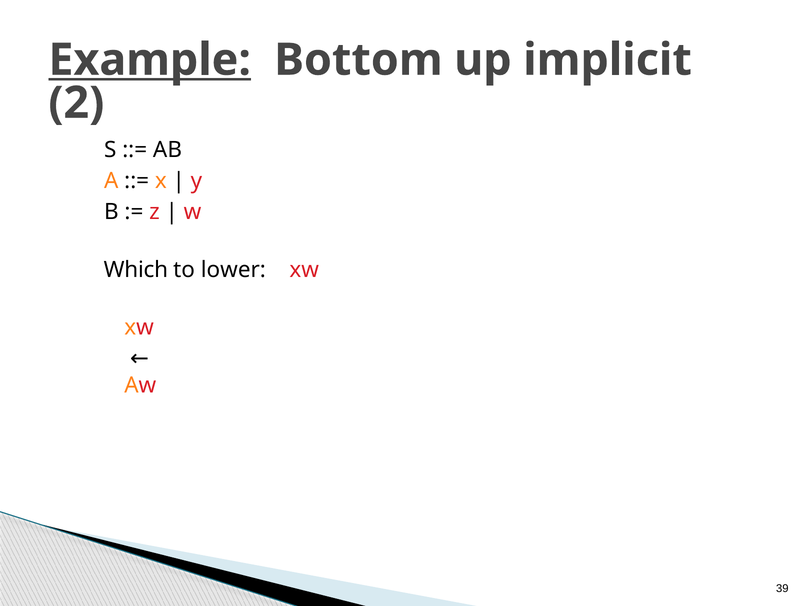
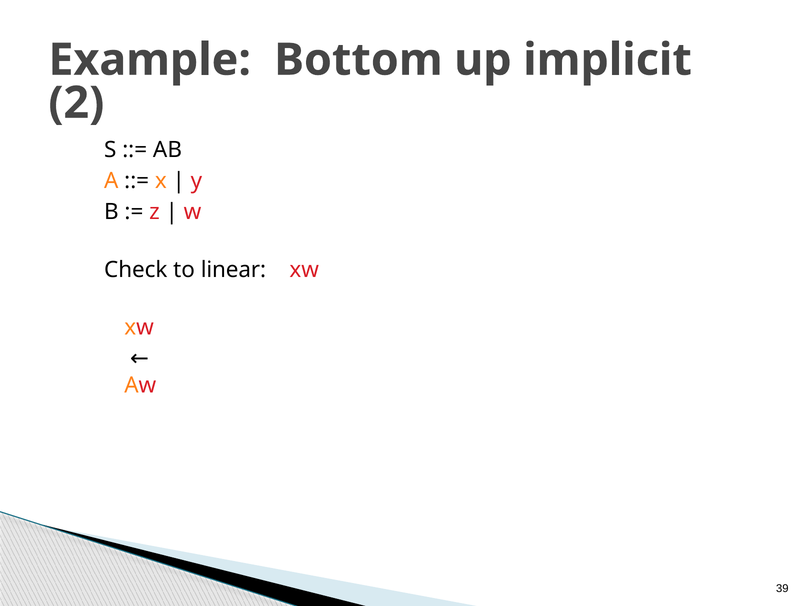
Example underline: present -> none (150, 60)
Which: Which -> Check (136, 270)
lower: lower -> linear (233, 270)
